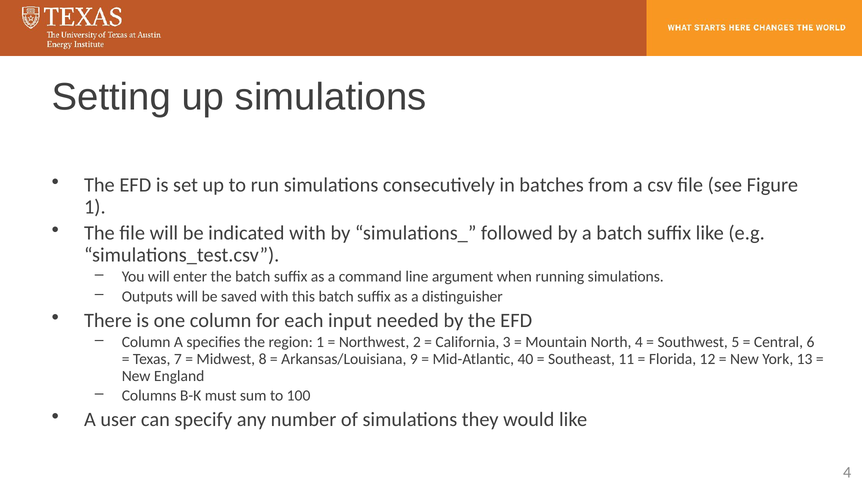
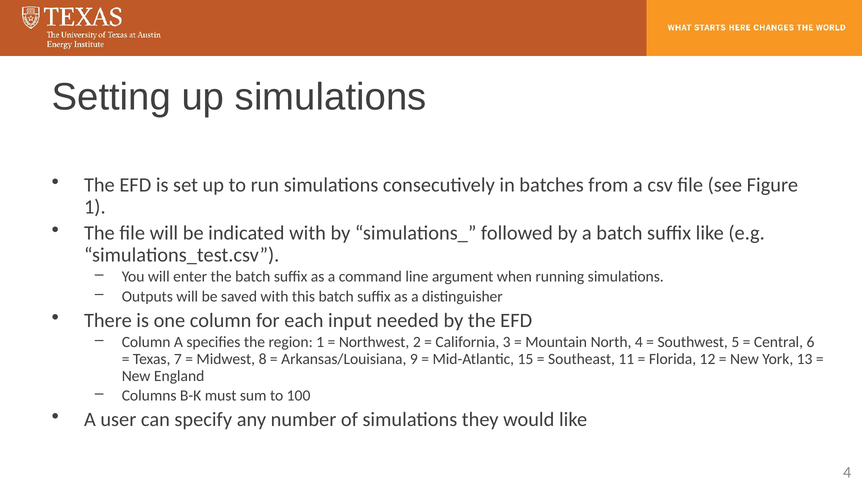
40: 40 -> 15 (525, 359)
